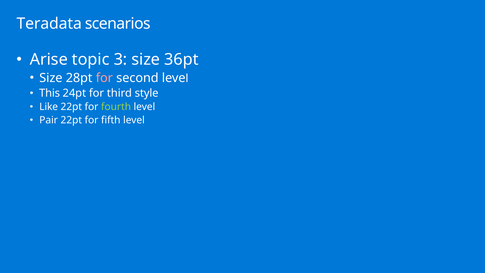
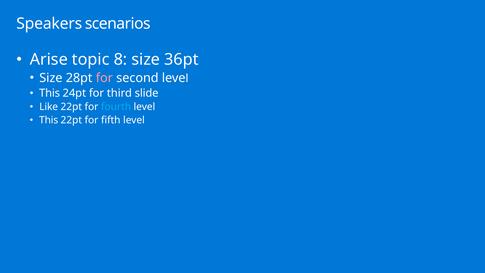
Teradata: Teradata -> Speakers (49, 24)
3: 3 -> 8 (120, 60)
style: style -> slide (147, 93)
fourth colour: light green -> light blue (116, 107)
Pair: Pair -> This (49, 120)
